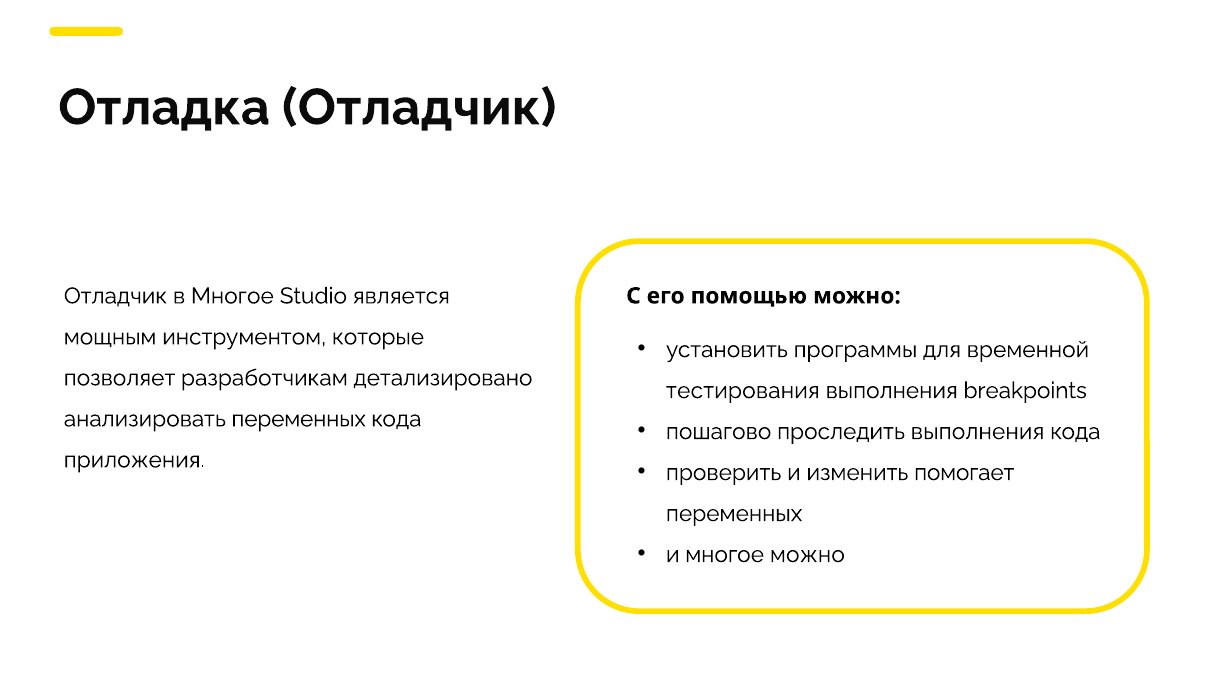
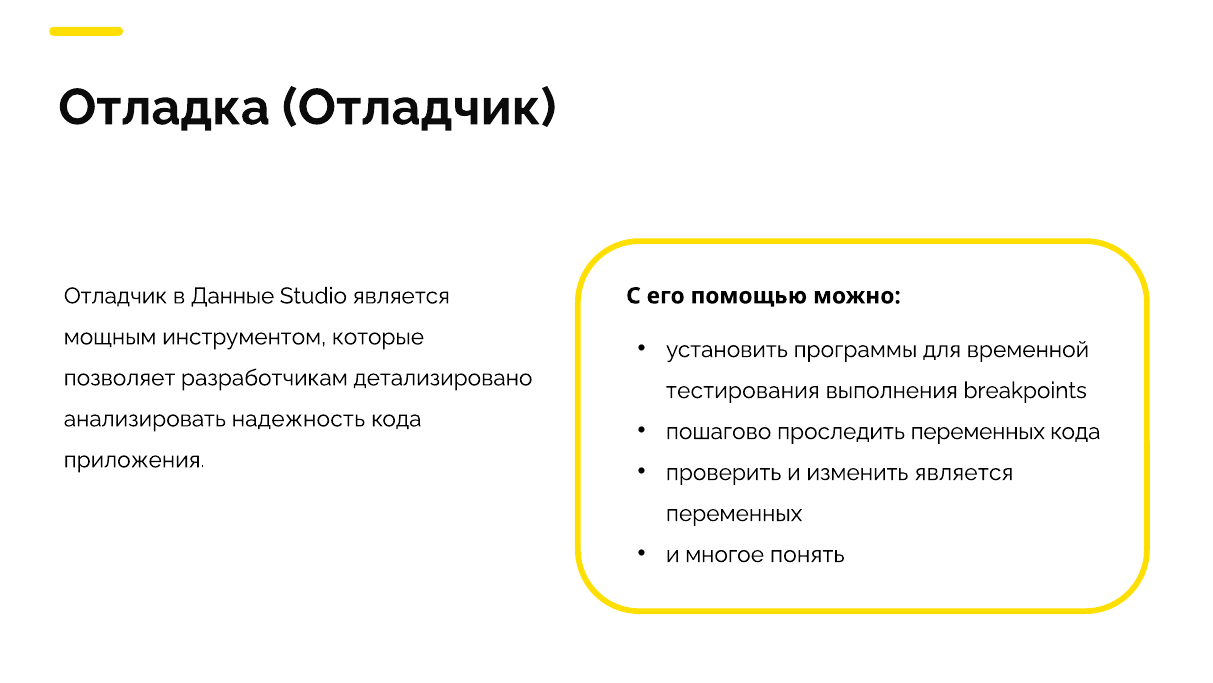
в Многое: Многое -> Данные (233, 296)
анализировать переменных: переменных -> надежность (298, 418)
проследить выполнения: выполнения -> переменных (978, 431)
изменить помогает: помогает -> является (964, 472)
многое можно: можно -> понять (807, 554)
